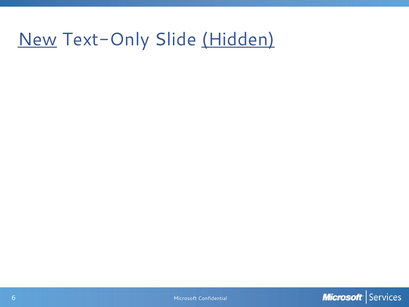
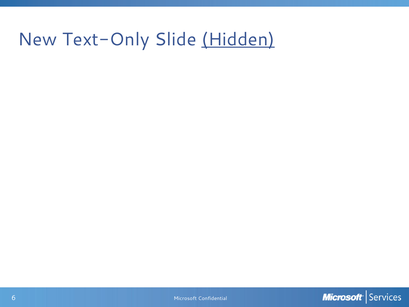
New underline: present -> none (37, 39)
